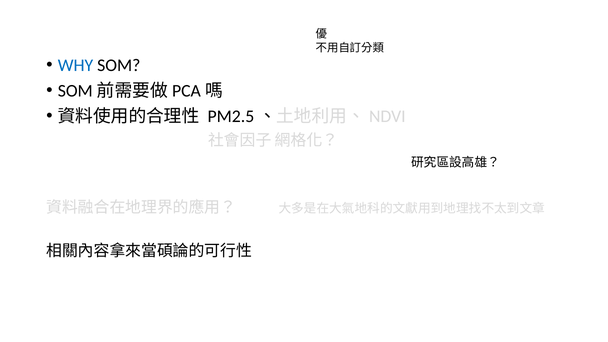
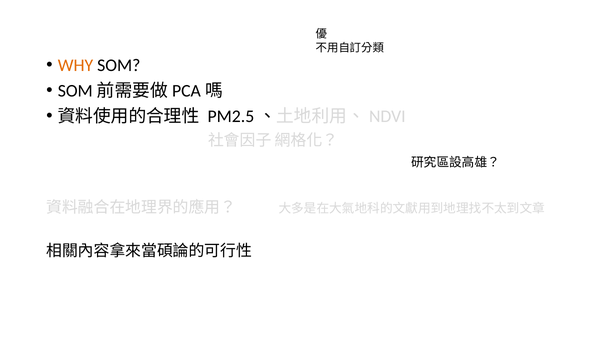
WHY colour: blue -> orange (75, 65)
